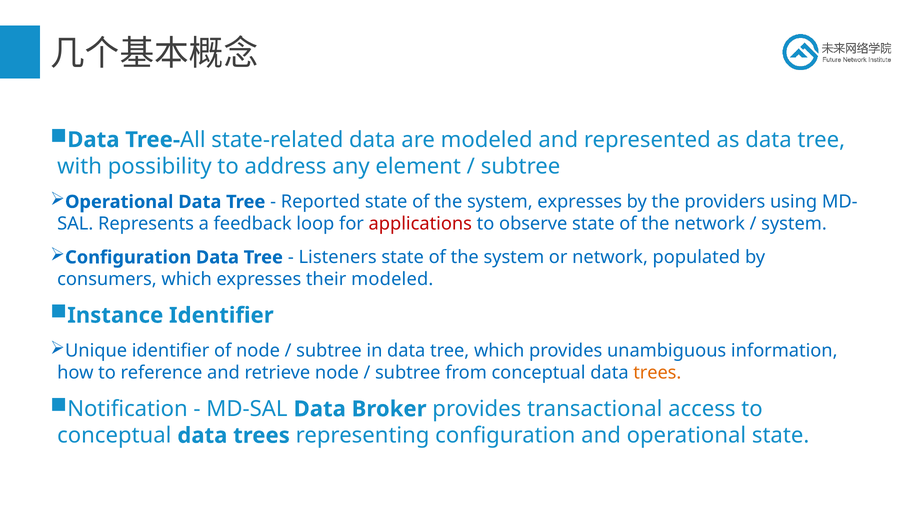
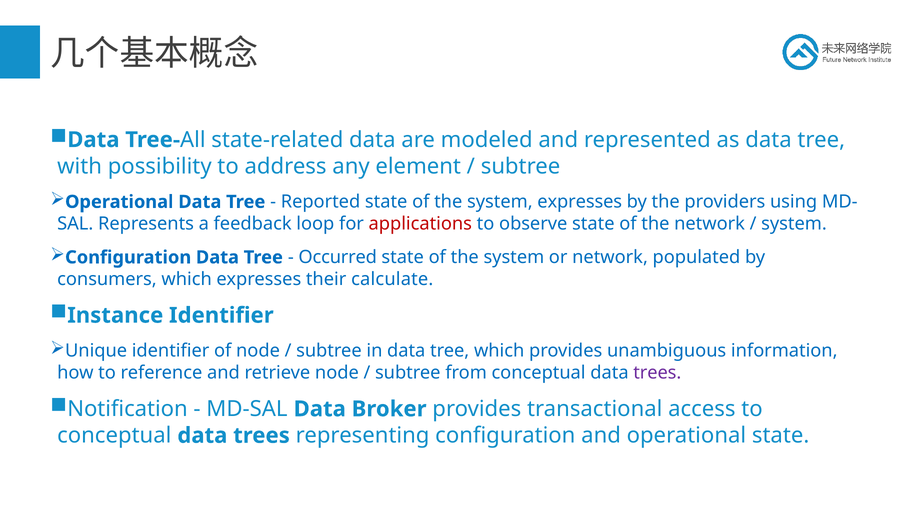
Listeners: Listeners -> Occurred (338, 257)
their modeled: modeled -> calculate (392, 279)
trees colour: orange -> purple (657, 373)
